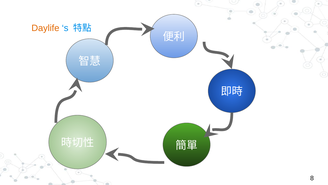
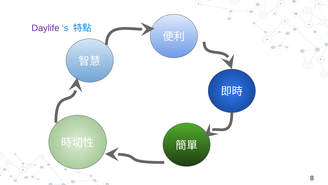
Daylife colour: orange -> purple (45, 28)
